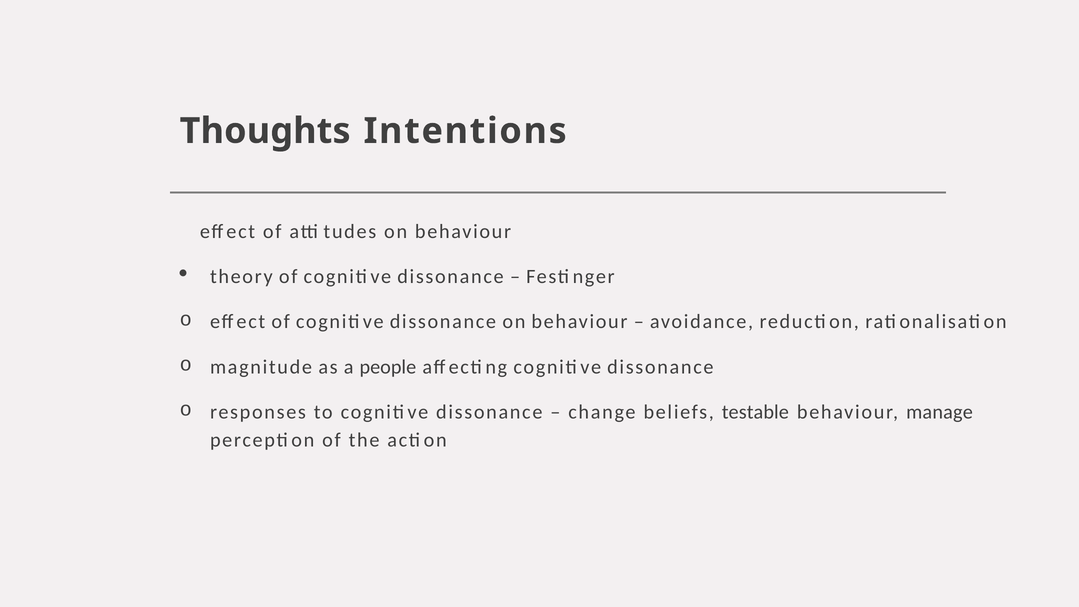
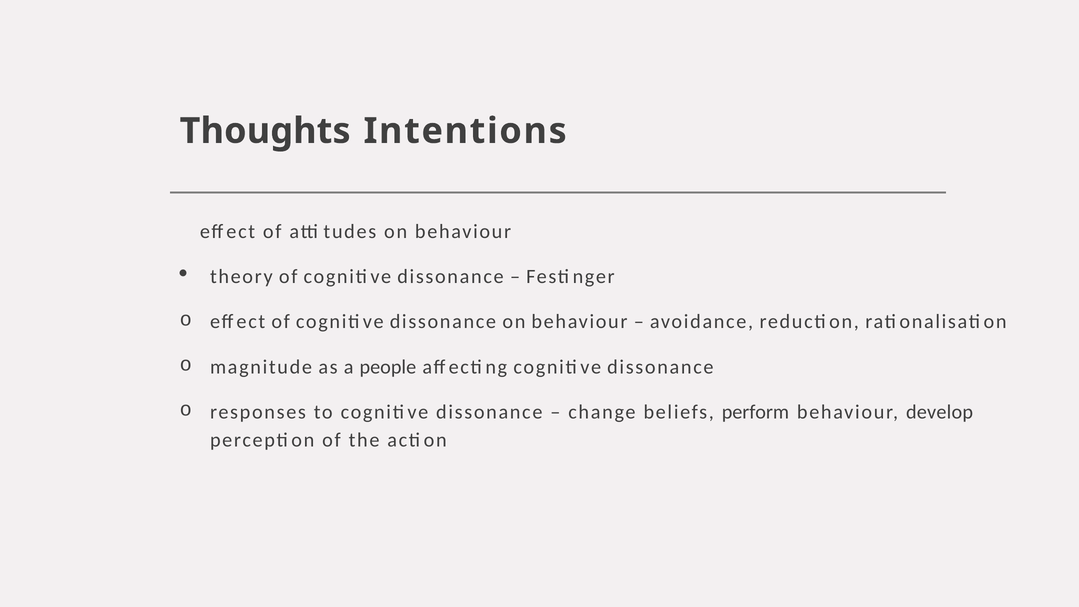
testable: testable -> perform (755, 412)
manage: manage -> develop (940, 412)
